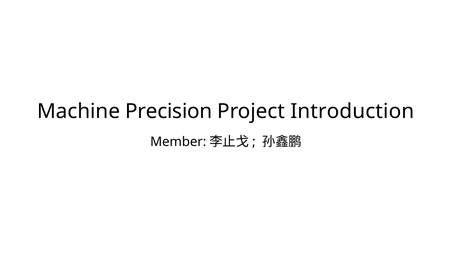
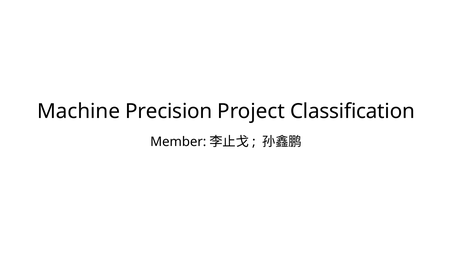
Introduction: Introduction -> Classification (352, 111)
